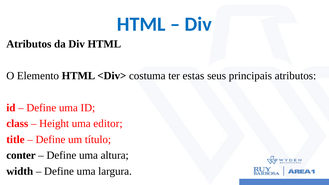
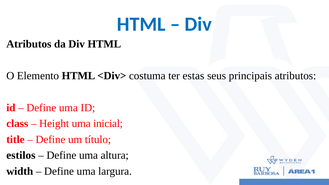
editor: editor -> inicial (108, 124)
conter: conter -> estilos (21, 155)
